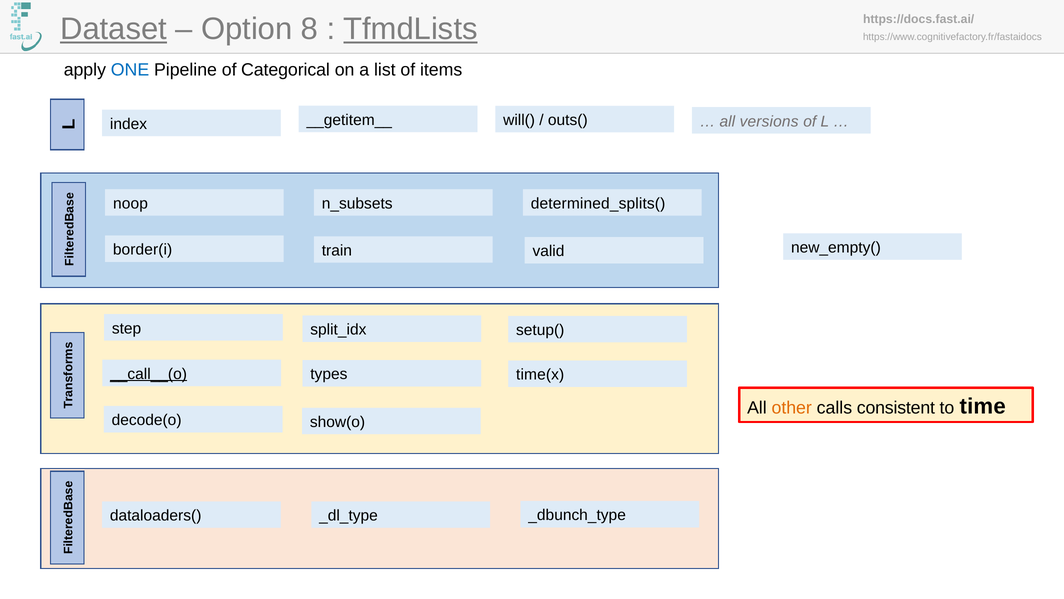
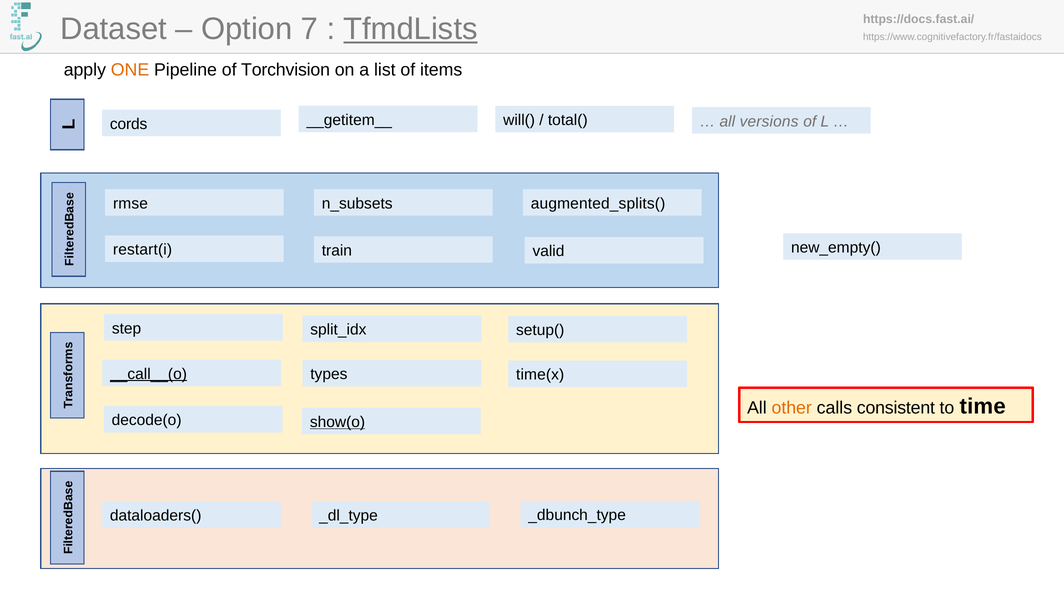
Dataset underline: present -> none (113, 29)
8: 8 -> 7 (310, 29)
ONE colour: blue -> orange (130, 70)
Categorical: Categorical -> Torchvision (286, 70)
outs(: outs( -> total( (568, 120)
index: index -> cords (129, 124)
noop: noop -> rmse (130, 203)
determined_splits(: determined_splits( -> augmented_splits( (598, 203)
border(i: border(i -> restart(i (143, 250)
show(o underline: none -> present (338, 422)
